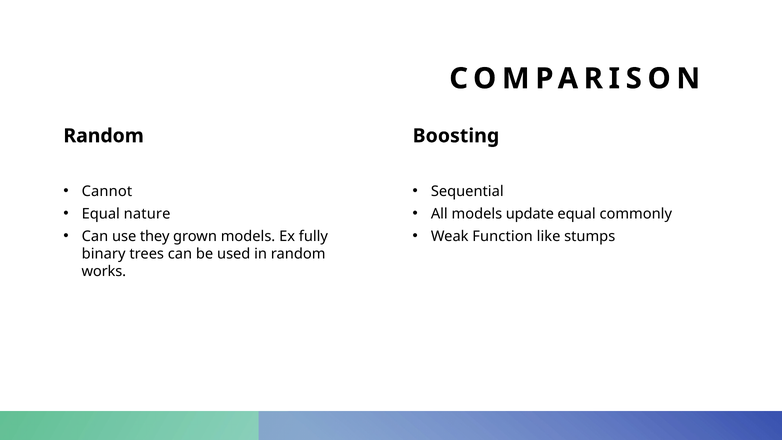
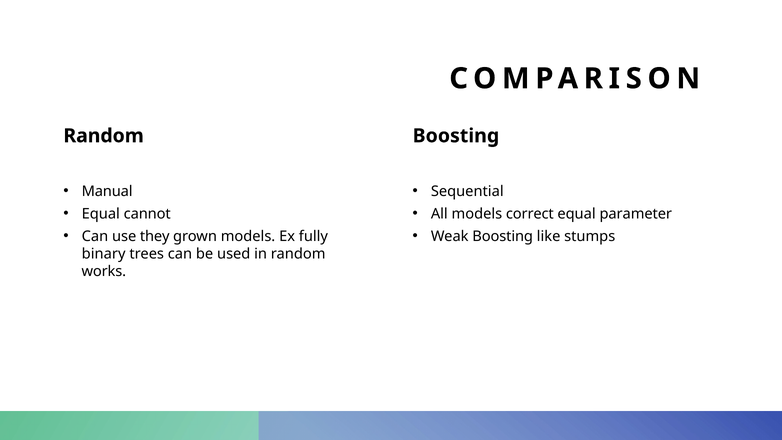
Cannot: Cannot -> Manual (107, 191)
nature: nature -> cannot (147, 214)
update: update -> correct (530, 214)
commonly: commonly -> parameter (636, 214)
Weak Function: Function -> Boosting (503, 236)
